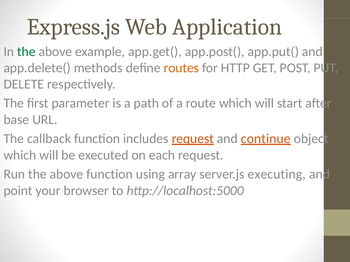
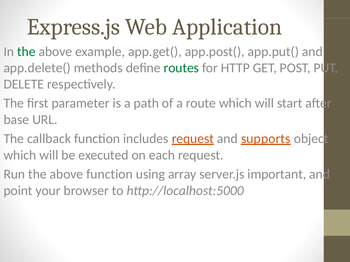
routes colour: orange -> green (181, 68)
continue: continue -> supports (266, 139)
executing: executing -> important (277, 175)
